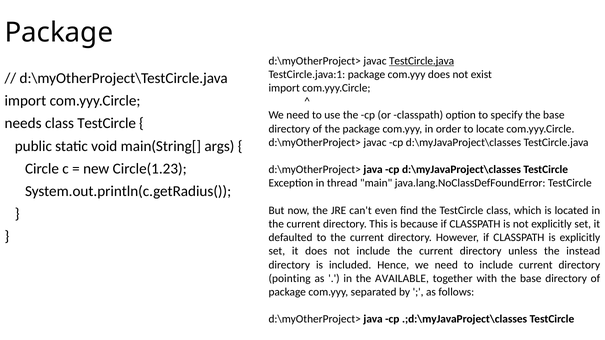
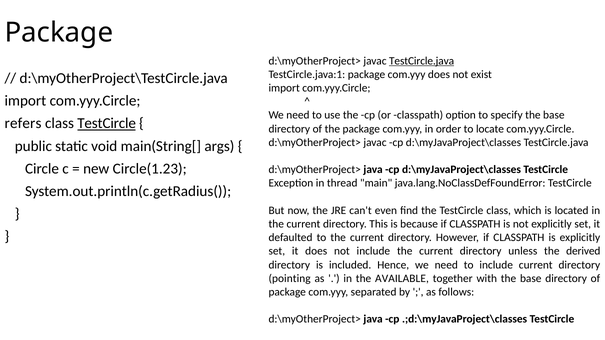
needs: needs -> refers (23, 124)
TestCircle underline: none -> present (107, 124)
instead: instead -> derived (583, 251)
